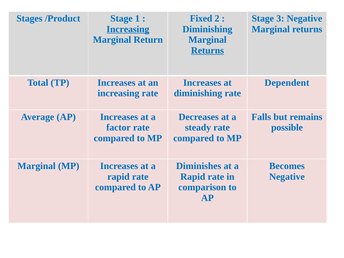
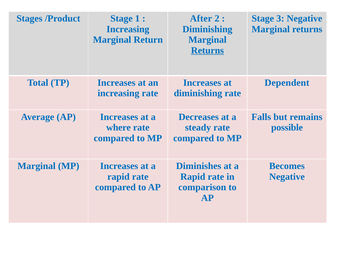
Fixed: Fixed -> After (201, 19)
Increasing underline: present -> none (128, 29)
factor: factor -> where (119, 128)
